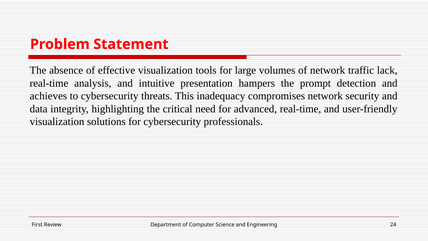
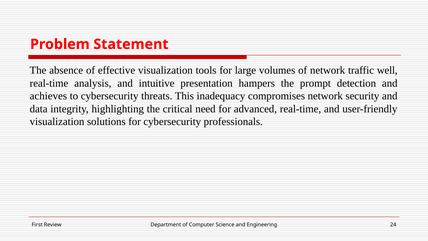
lack: lack -> well (387, 70)
